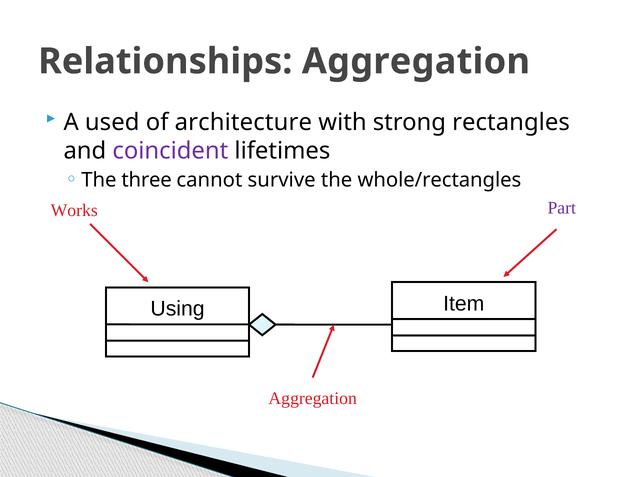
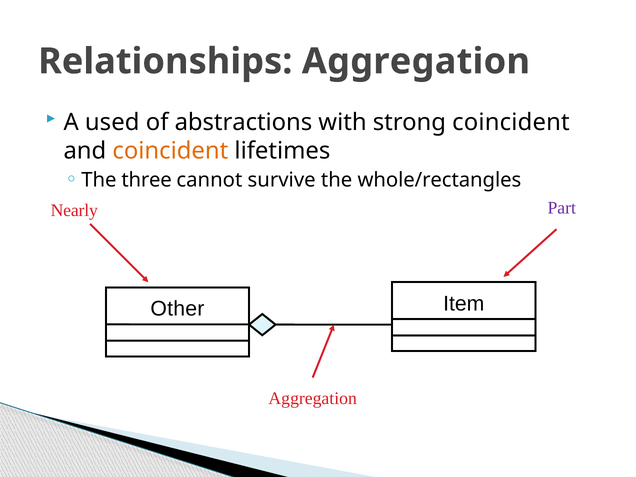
architecture: architecture -> abstractions (243, 122)
strong rectangles: rectangles -> coincident (511, 122)
coincident colour: purple -> orange (170, 151)
Works: Works -> Nearly (74, 210)
Using: Using -> Other (177, 309)
